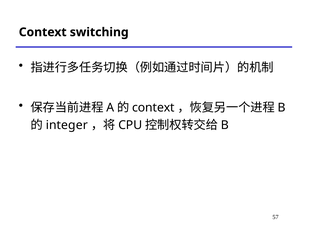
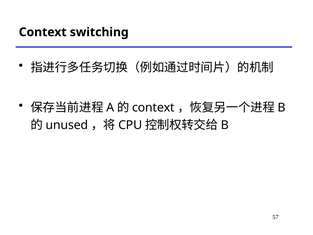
integer: integer -> unused (67, 125)
